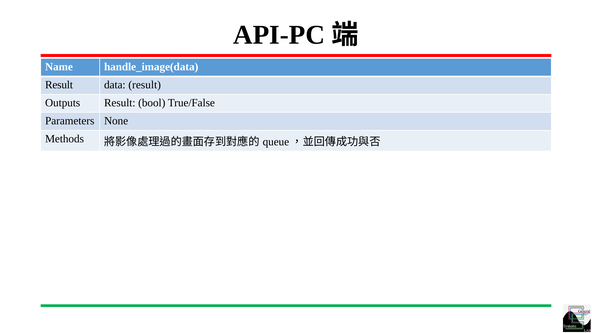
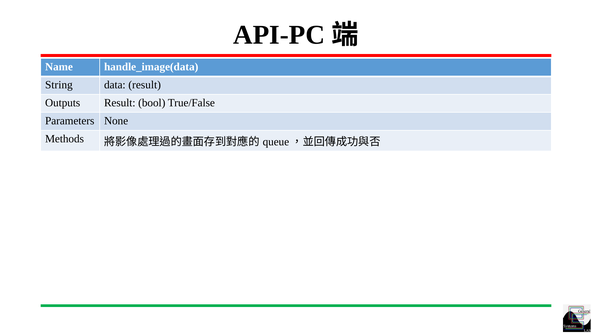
Result: Result -> String (59, 85)
